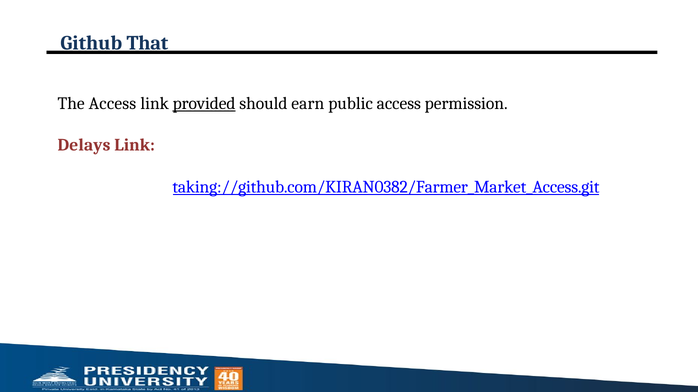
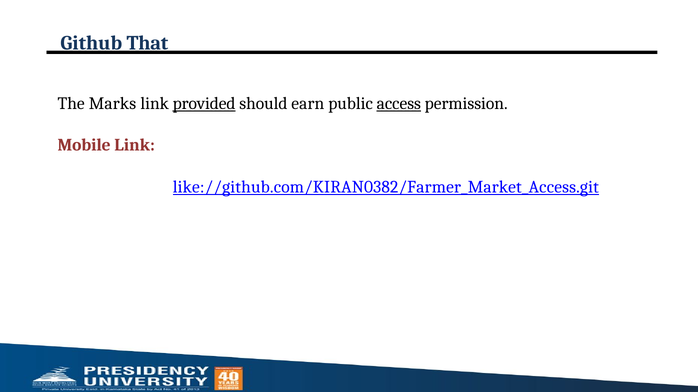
The Access: Access -> Marks (112, 104)
access underline: none -> present (399, 104)
Delays: Delays -> Mobile (84, 145)
taking://github.com/KIRAN0382/Farmer_Market_Access.git: taking://github.com/KIRAN0382/Farmer_Market_Access.git -> like://github.com/KIRAN0382/Farmer_Market_Access.git (386, 187)
